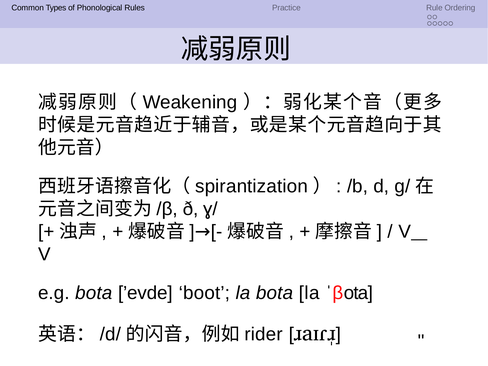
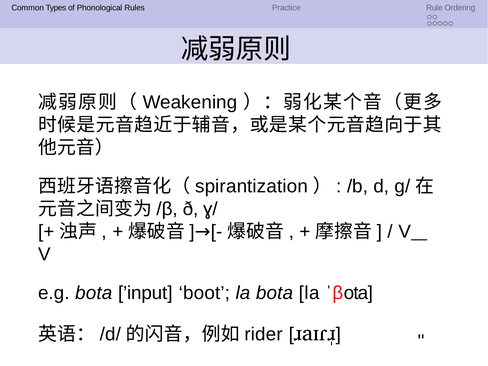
’evde: ’evde -> ’input (145, 293)
